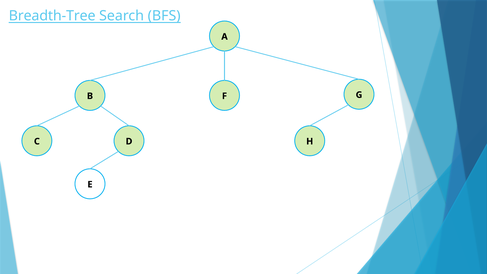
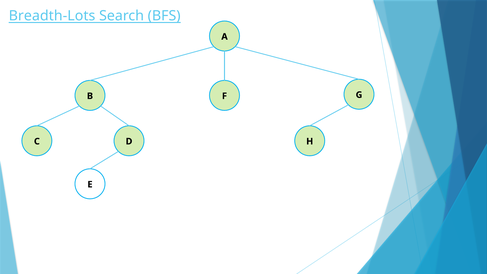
Breadth-Tree: Breadth-Tree -> Breadth-Lots (52, 16)
